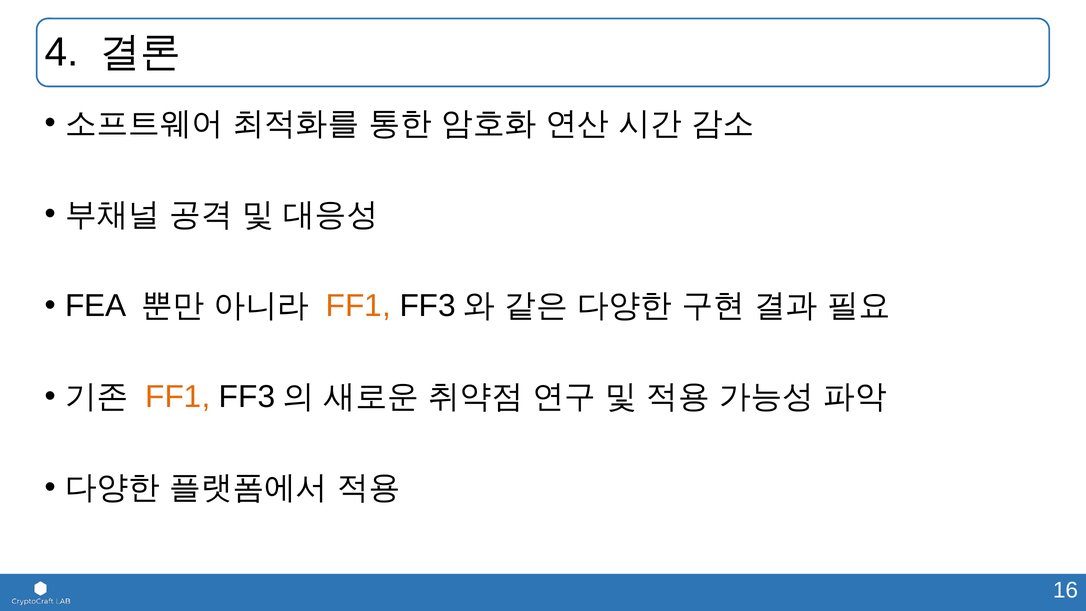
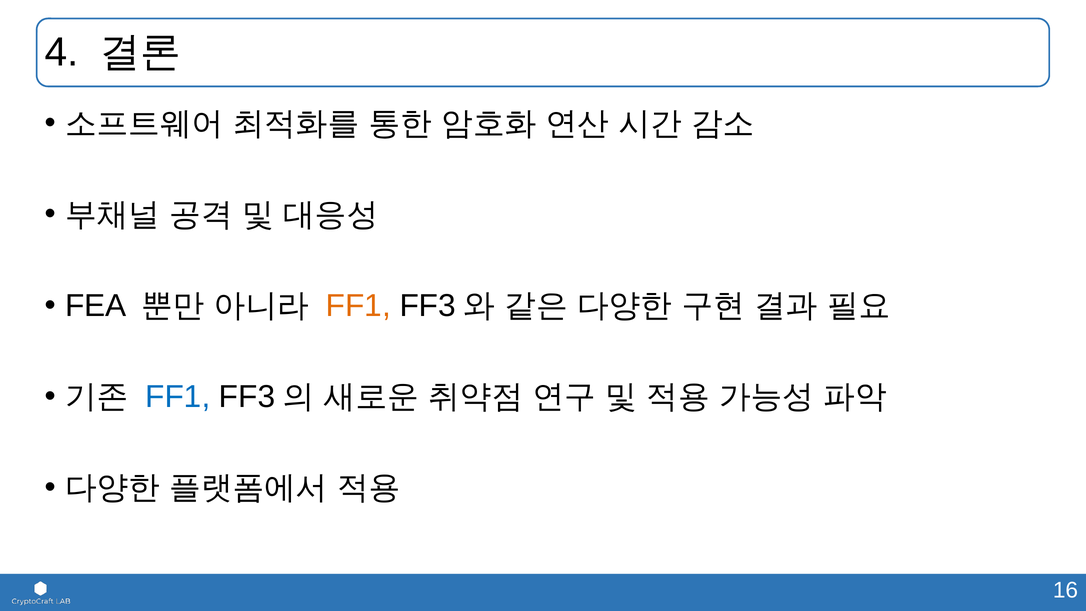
FF1 colour: orange -> blue (178, 397)
